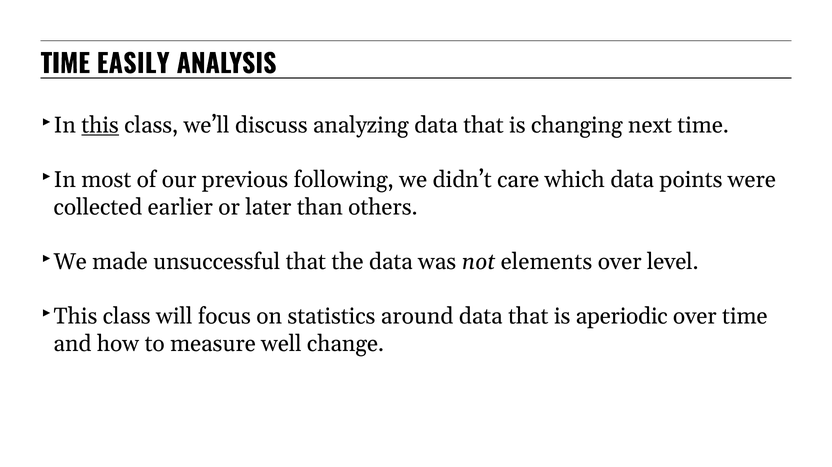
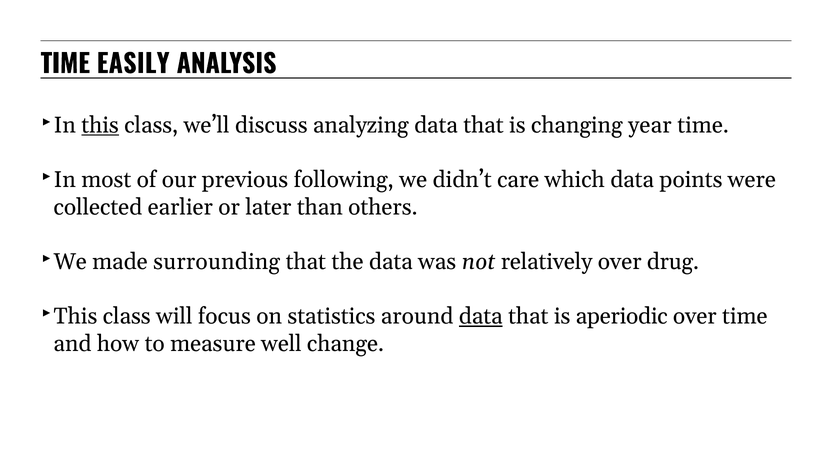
next: next -> year (650, 125)
unsuccessful: unsuccessful -> surrounding (217, 262)
elements: elements -> relatively (547, 262)
level: level -> drug (673, 262)
data underline: none -> present (481, 316)
